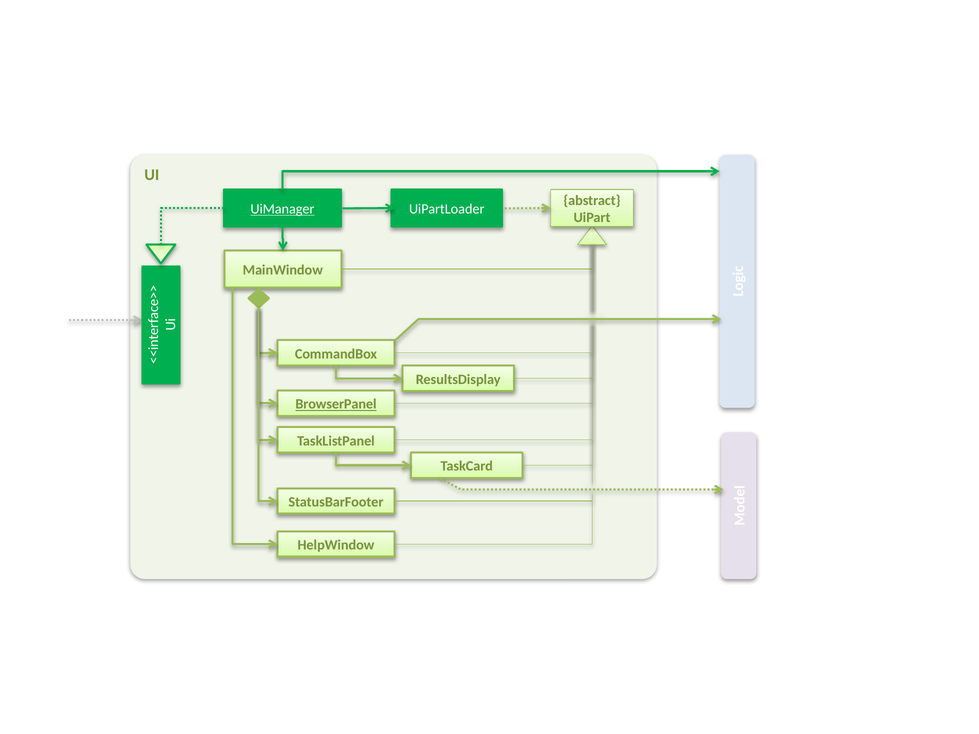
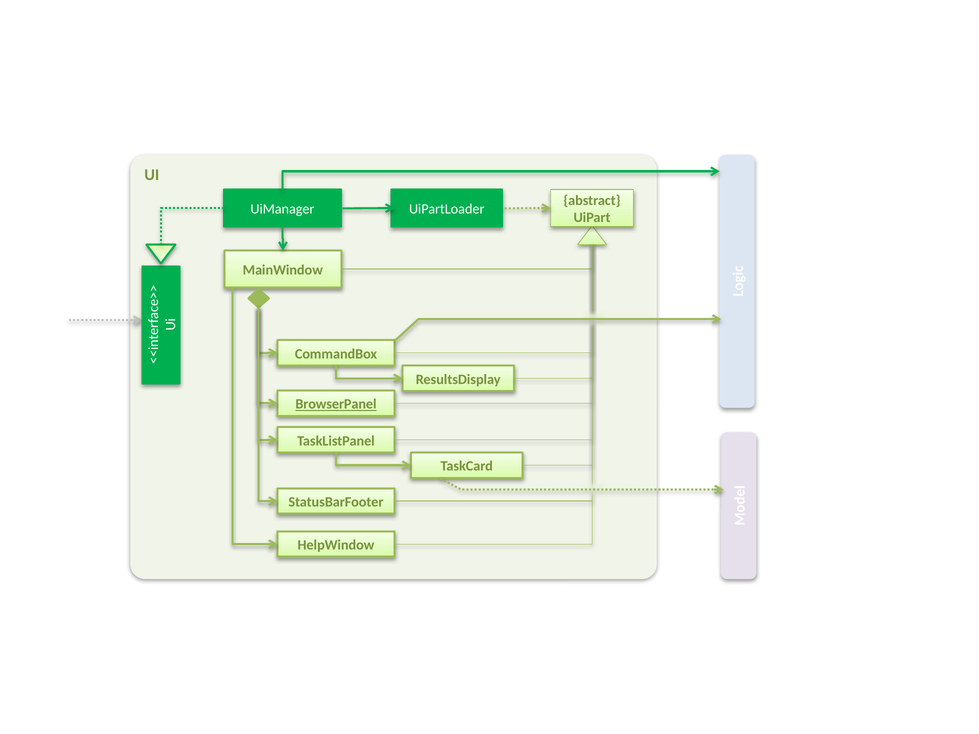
UiManager underline: present -> none (282, 209)
